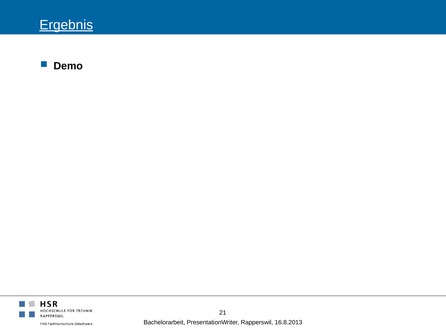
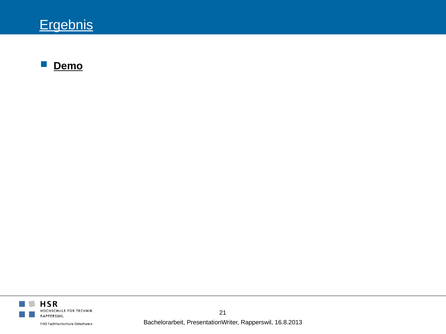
Demo underline: none -> present (68, 66)
